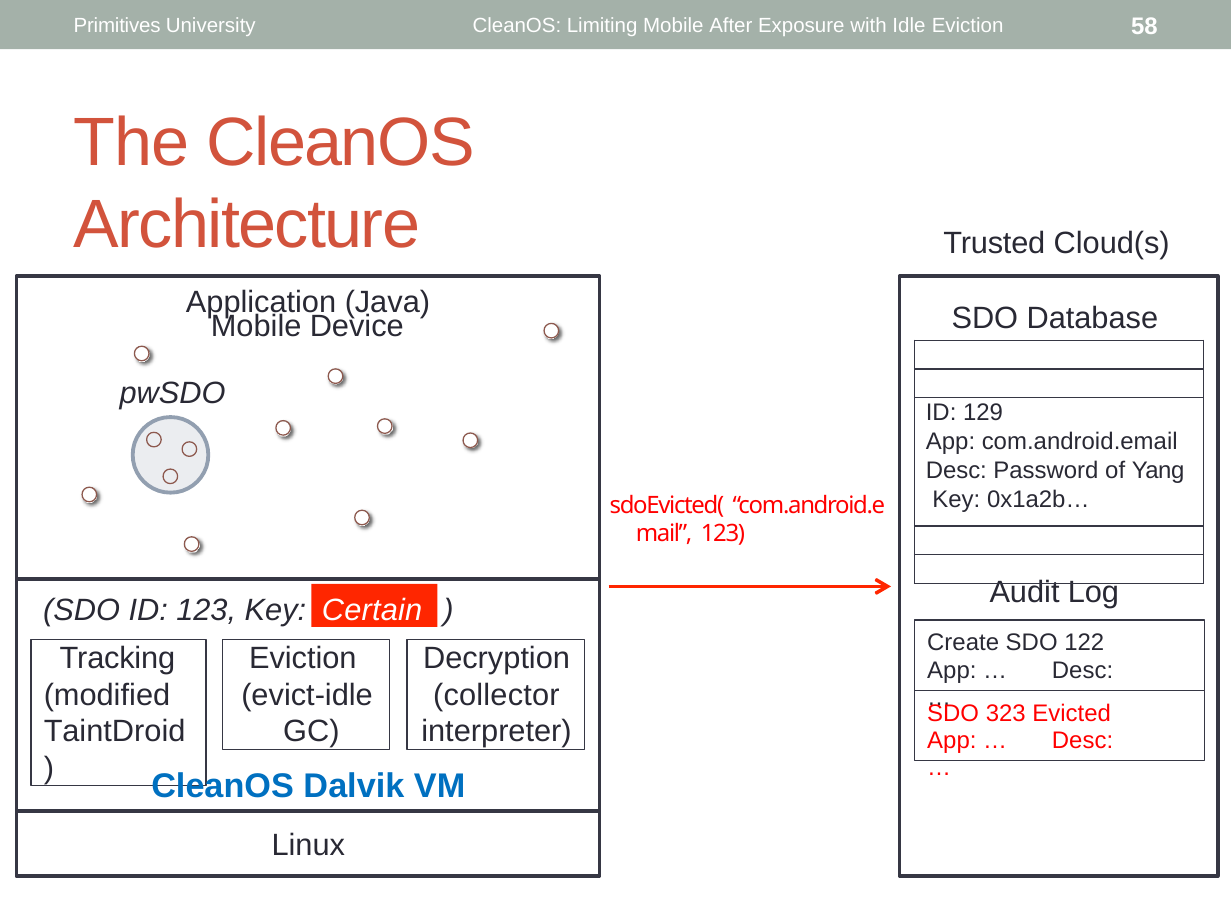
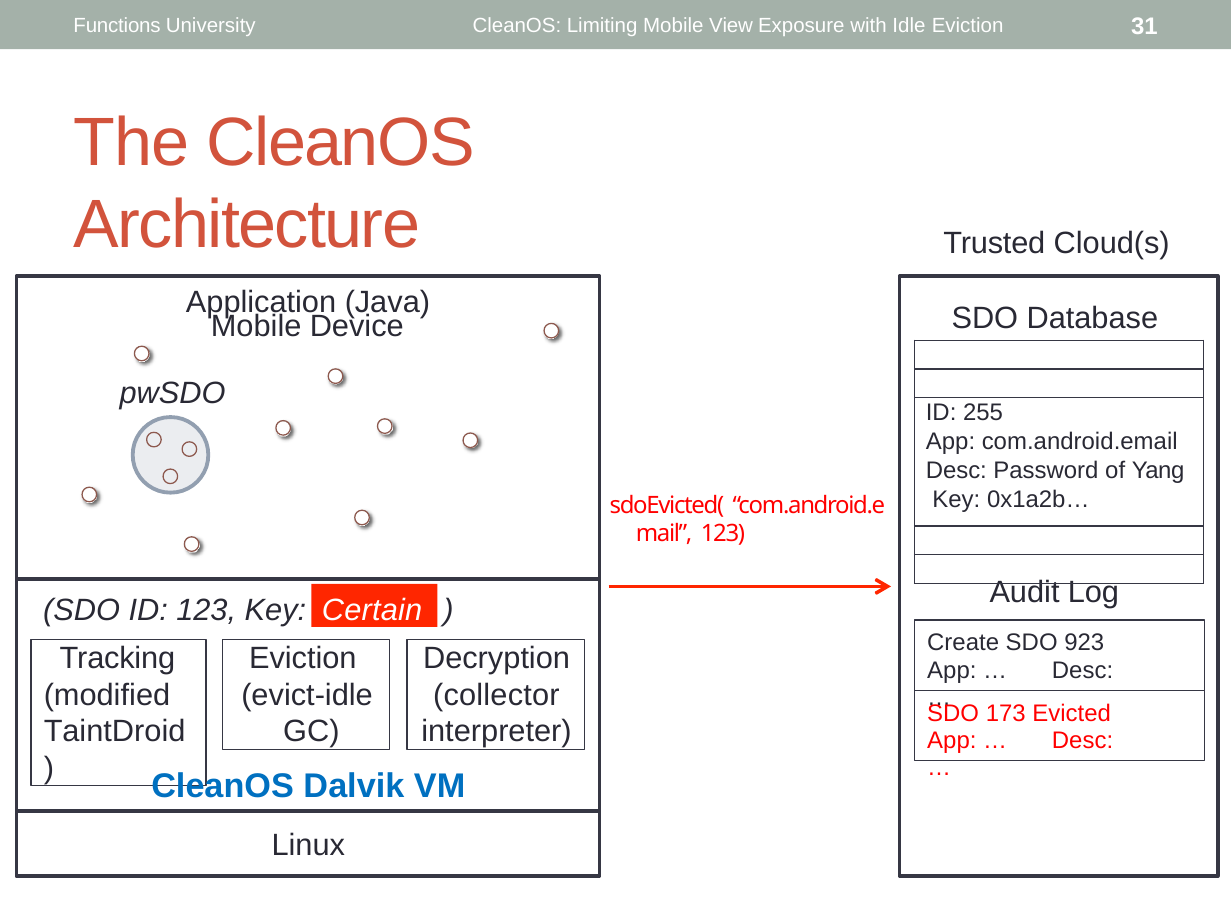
Primitives: Primitives -> Functions (117, 26)
After: After -> View (731, 26)
58: 58 -> 31 (1144, 26)
129: 129 -> 255 (983, 413)
122: 122 -> 923 (1084, 643)
323: 323 -> 173 (1006, 713)
